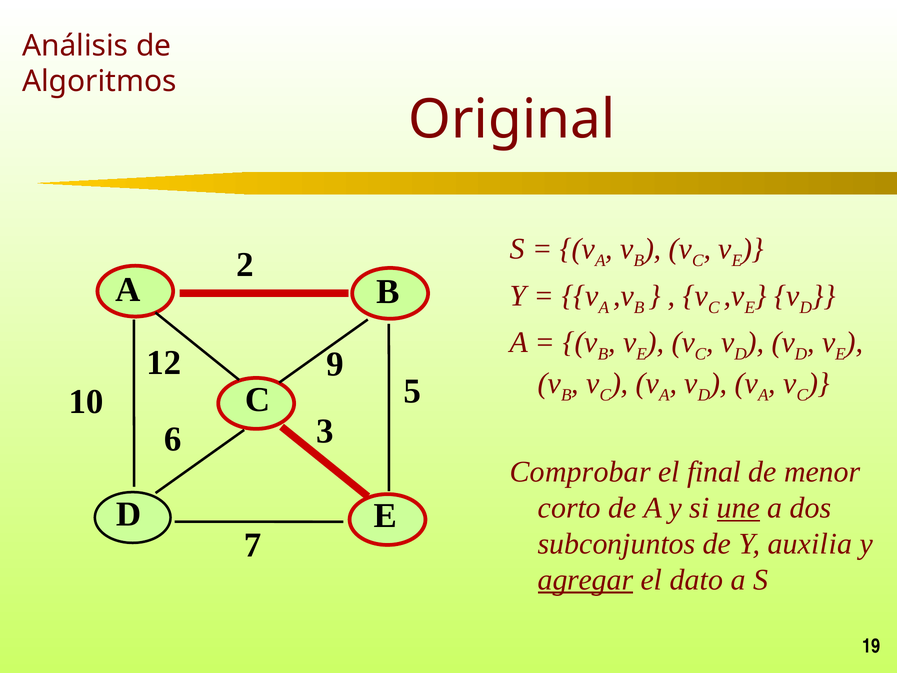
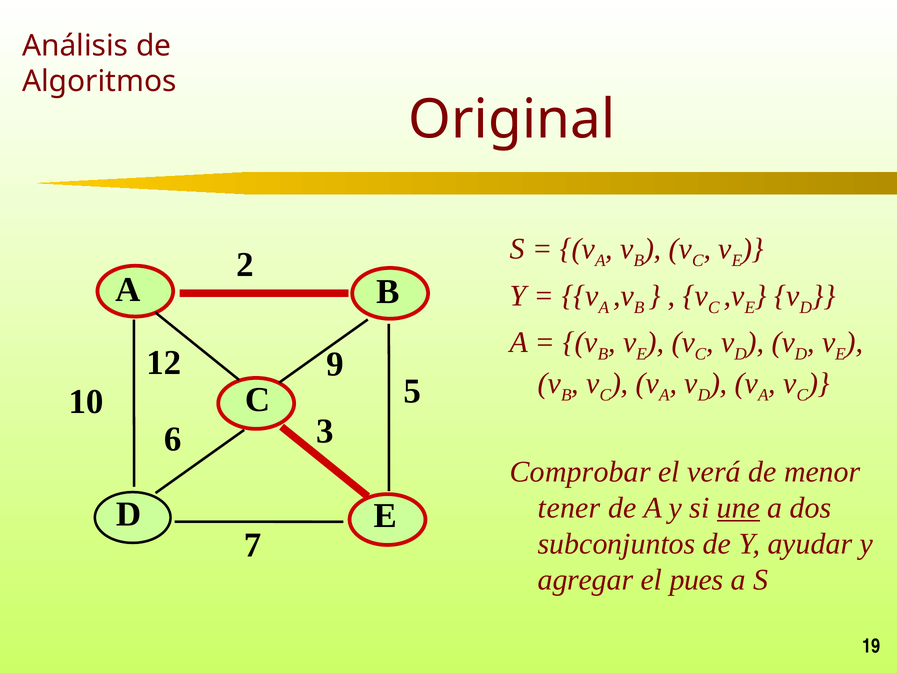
final: final -> verá (714, 472)
corto: corto -> tener (569, 508)
auxilia: auxilia -> ayudar (810, 544)
agregar underline: present -> none (586, 579)
dato: dato -> pues (697, 579)
